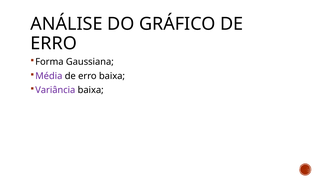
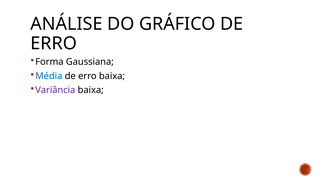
Média colour: purple -> blue (49, 76)
